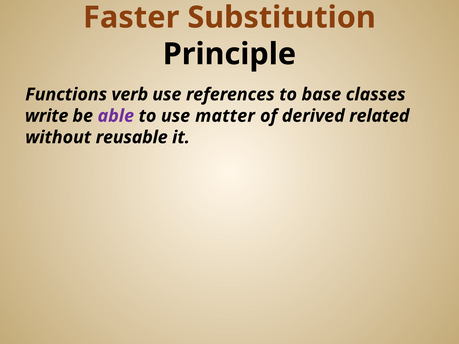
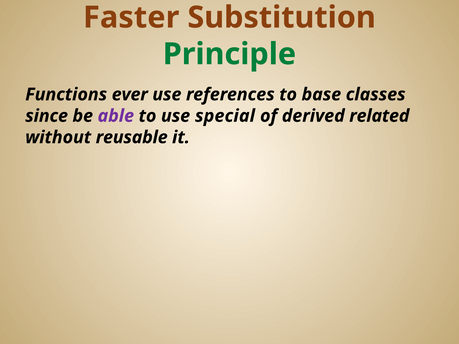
Principle colour: black -> green (229, 54)
verb: verb -> ever (130, 95)
write: write -> since (47, 116)
matter: matter -> special (225, 116)
